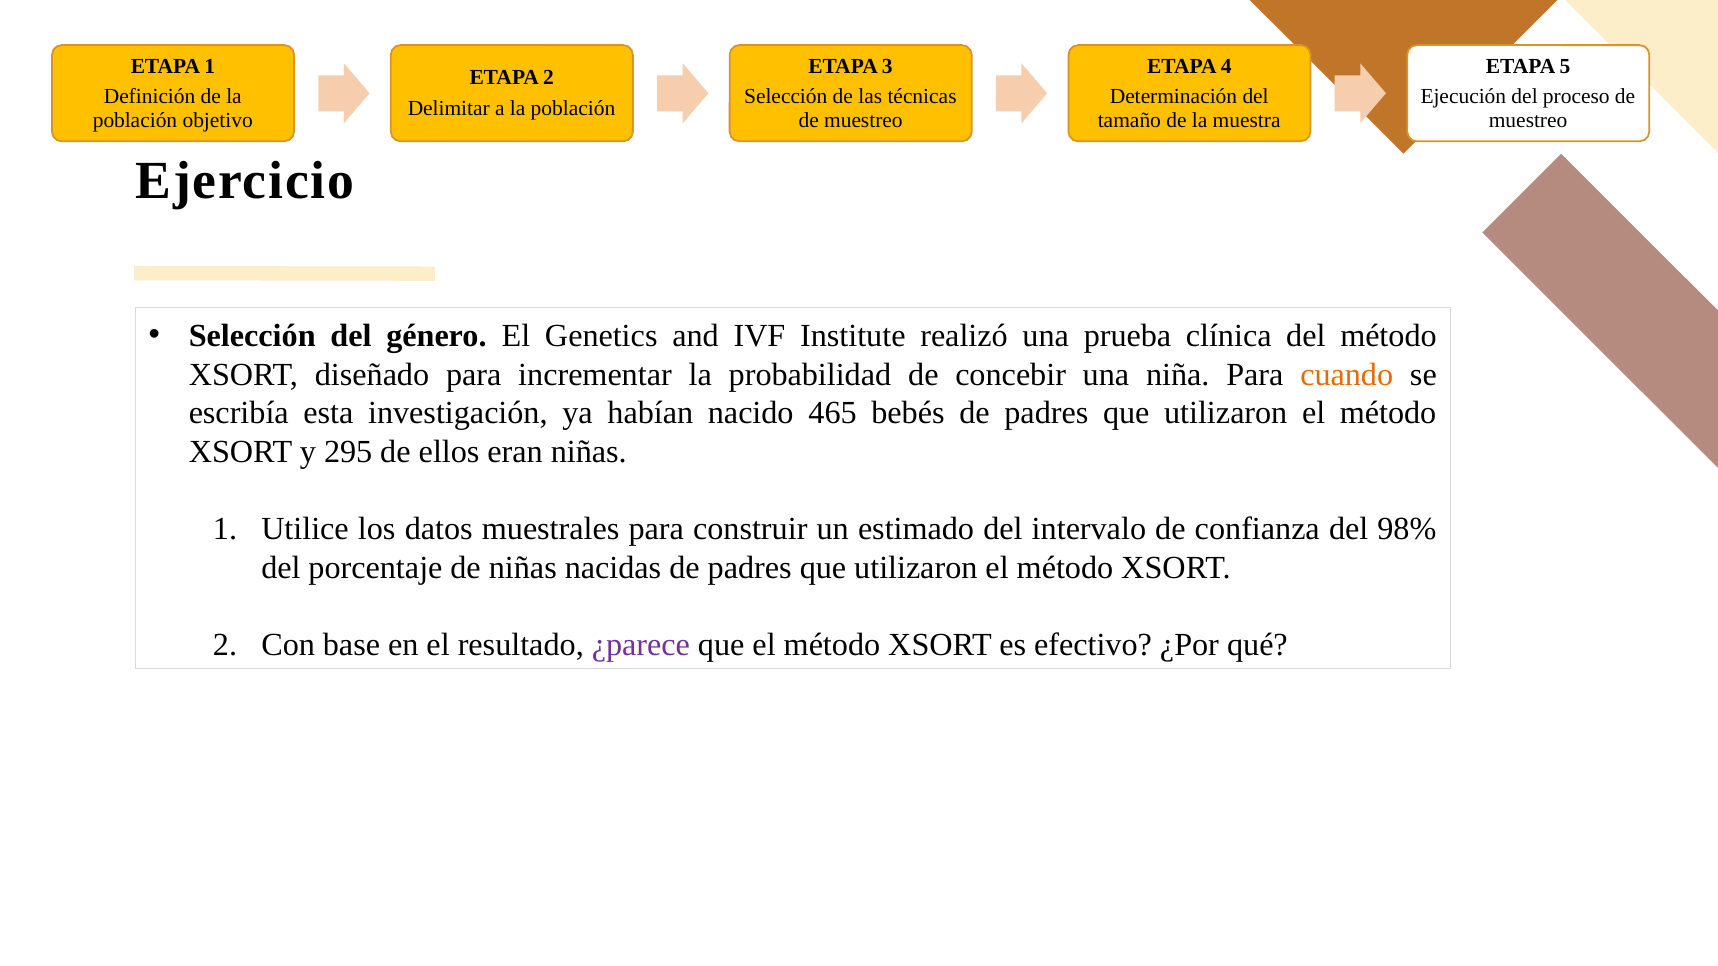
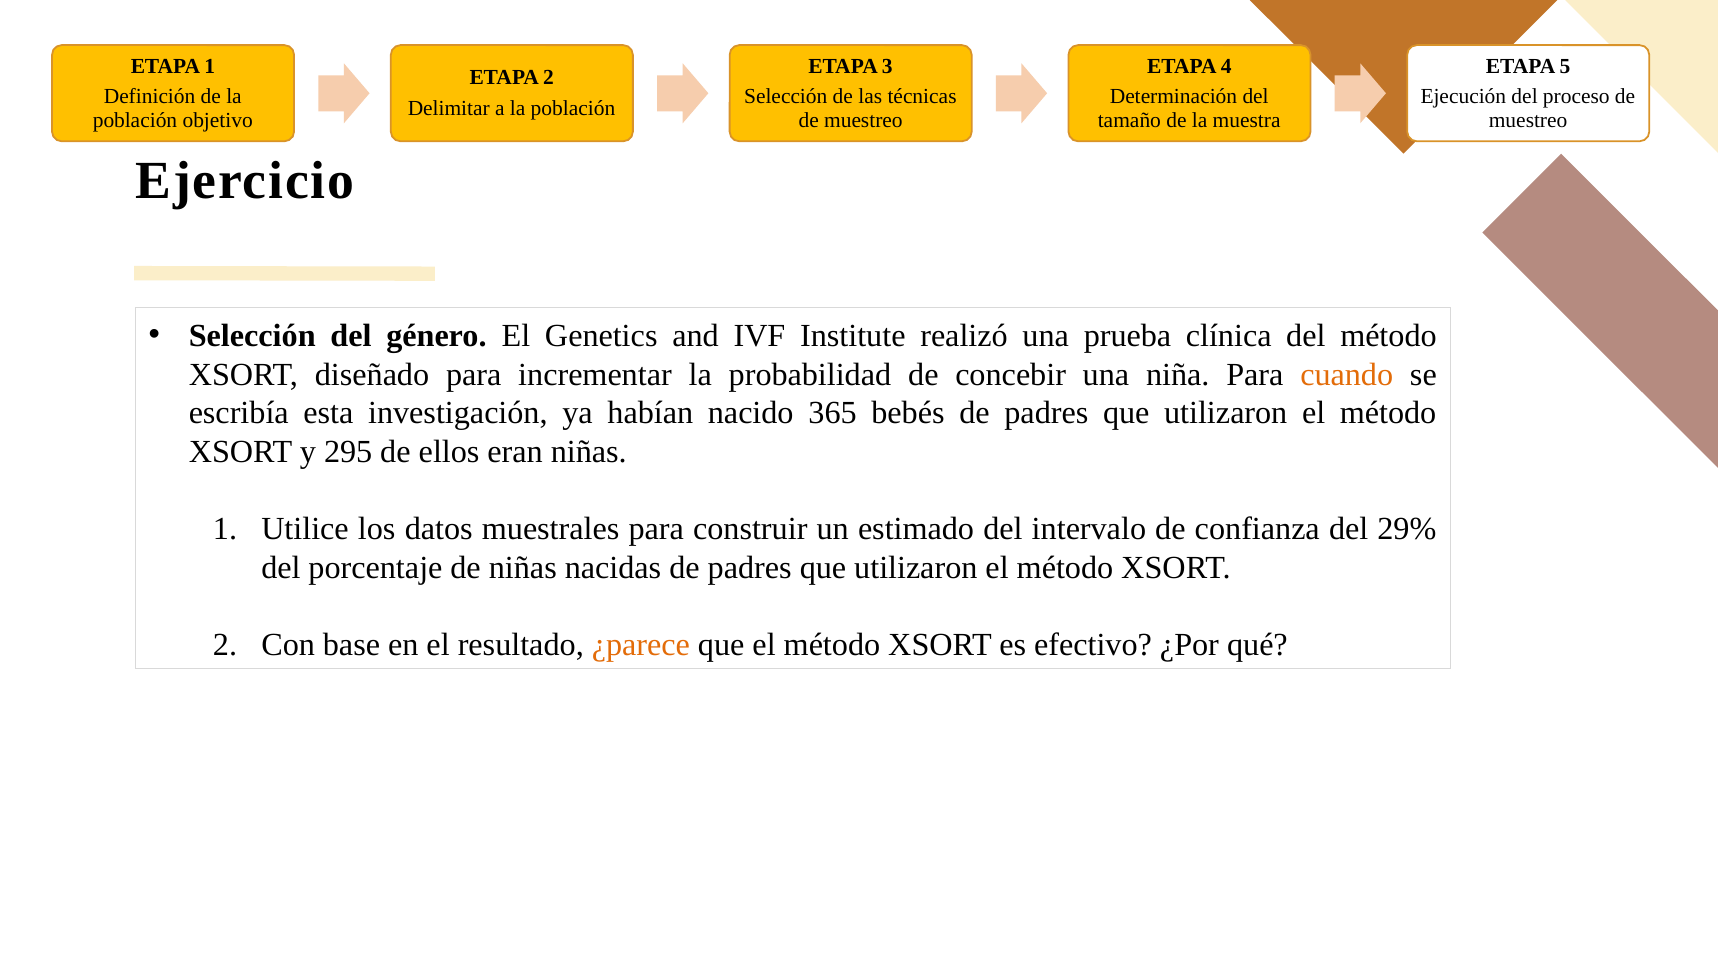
465: 465 -> 365 (833, 413)
98%: 98% -> 29% (1407, 529)
¿parece colour: purple -> orange (641, 645)
